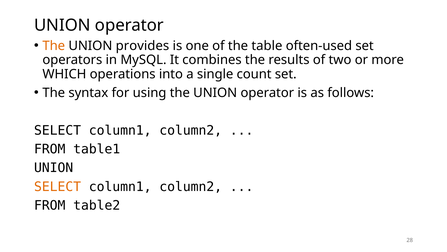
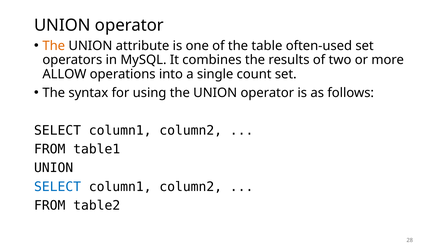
provides: provides -> attribute (142, 46)
WHICH: WHICH -> ALLOW (64, 74)
SELECT colour: orange -> blue (58, 186)
